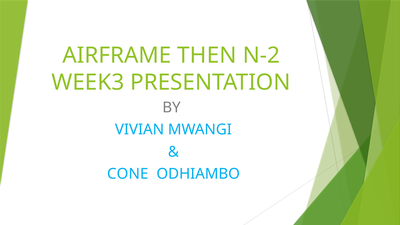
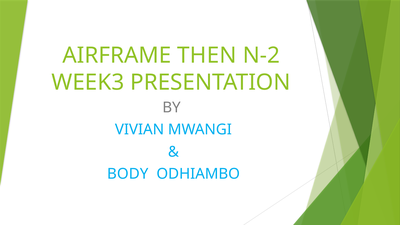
CONE: CONE -> BODY (128, 174)
